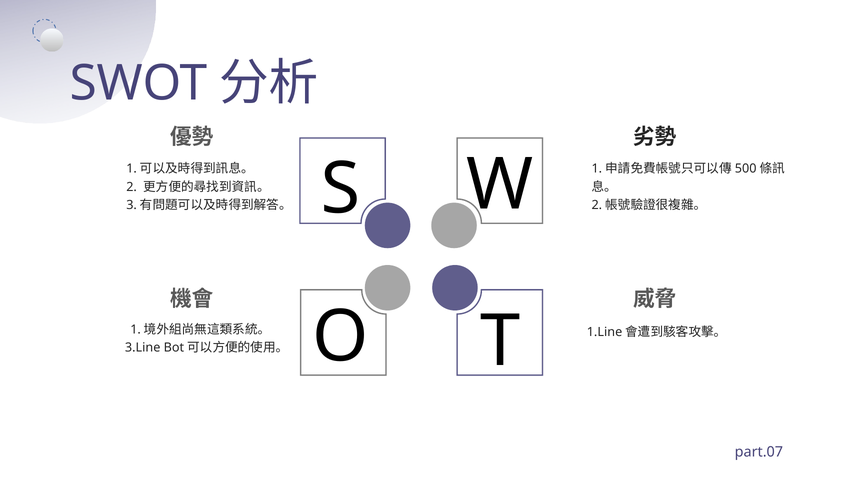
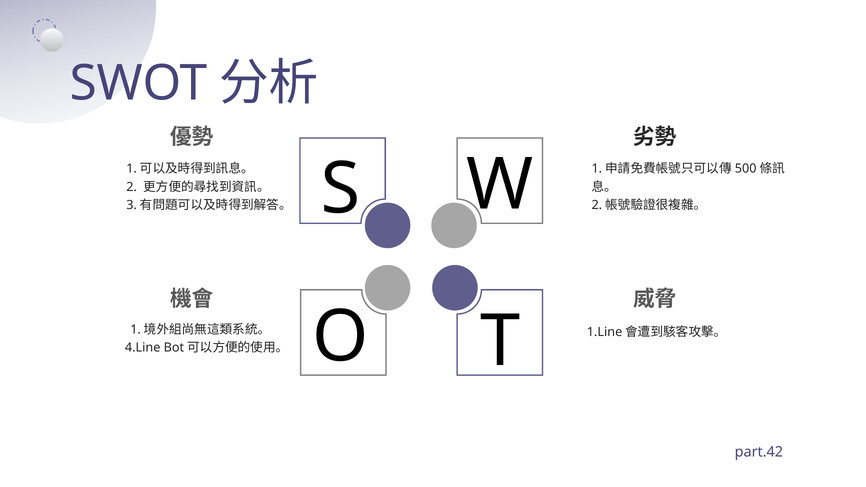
3.Line: 3.Line -> 4.Line (143, 348)
part.07: part.07 -> part.42 (759, 452)
